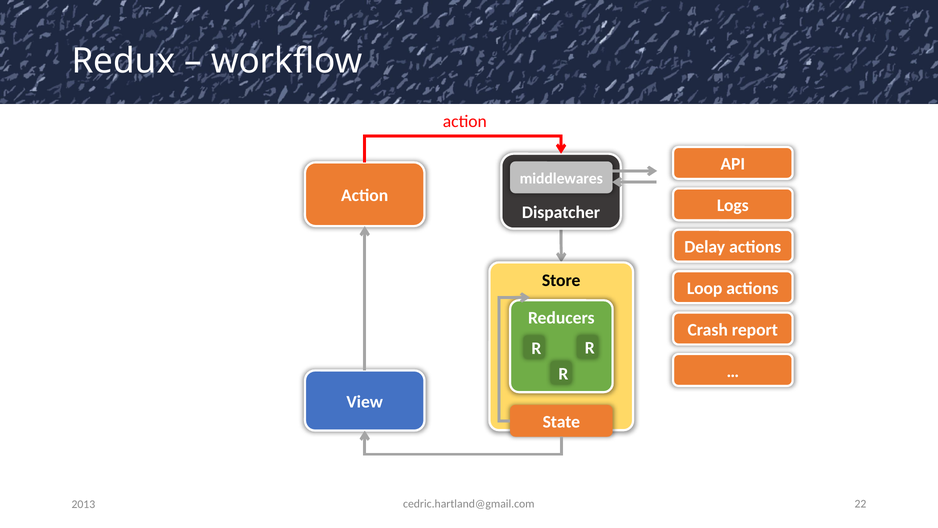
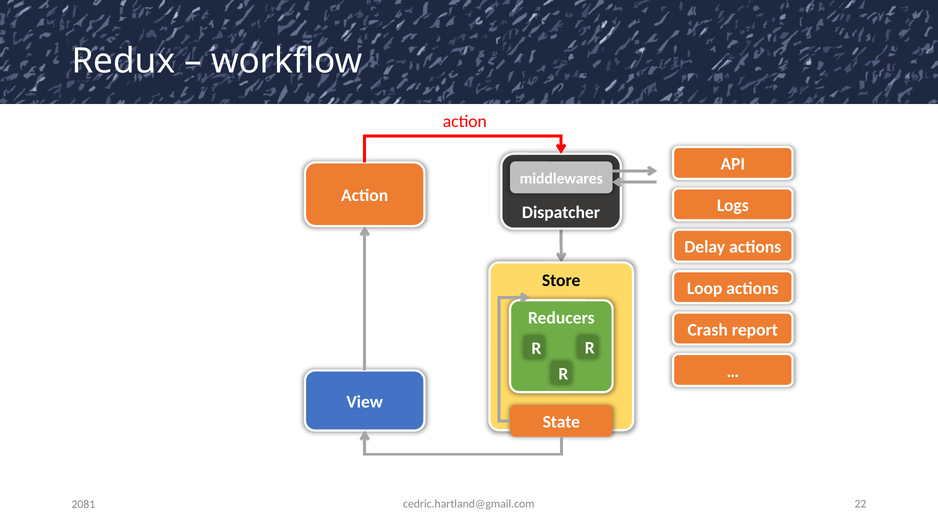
2013: 2013 -> 2081 (83, 504)
